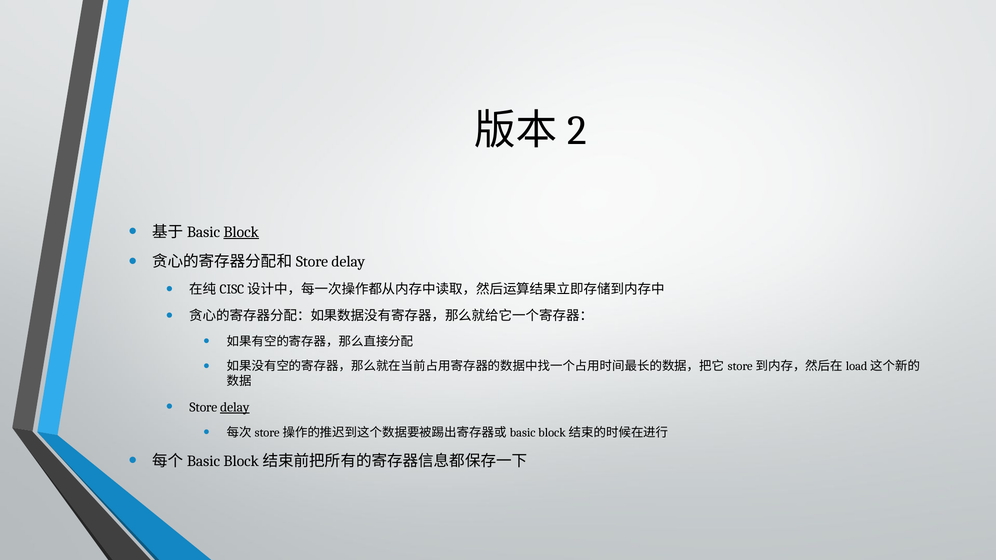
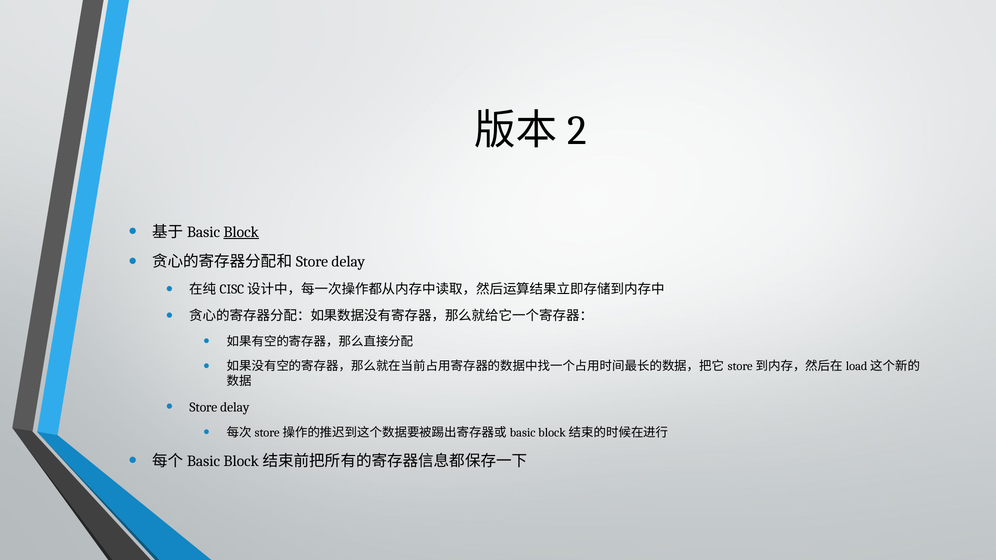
delay underline: present -> none (235, 407)
